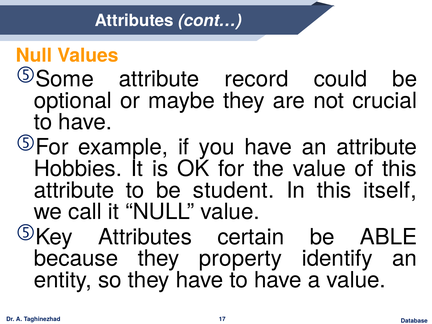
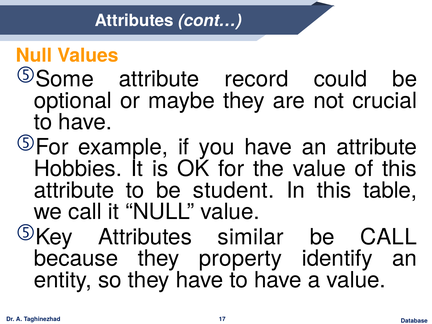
itself: itself -> table (390, 190)
certain: certain -> similar (251, 237)
be ABLE: ABLE -> CALL (388, 237)
